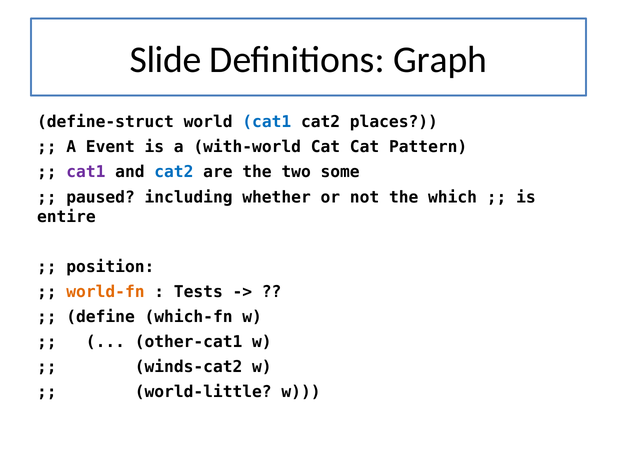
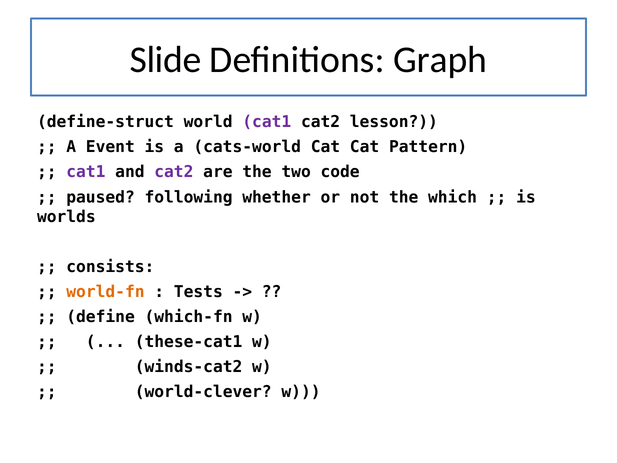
cat1 colour: blue -> purple (267, 122)
places: places -> lesson (394, 122)
with-world: with-world -> cats-world (247, 147)
cat2 colour: blue -> purple (174, 172)
some: some -> code (340, 172)
including: including -> following (189, 197)
entire: entire -> worlds (66, 217)
position: position -> consists (110, 267)
other-cat1: other-cat1 -> these-cat1 (189, 342)
world-little: world-little -> world-clever (203, 392)
